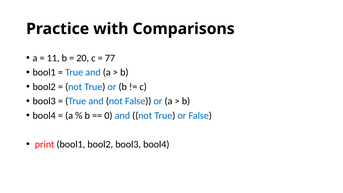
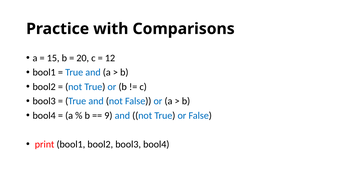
11: 11 -> 15 (53, 58)
77: 77 -> 12 (110, 58)
0: 0 -> 9 (108, 116)
